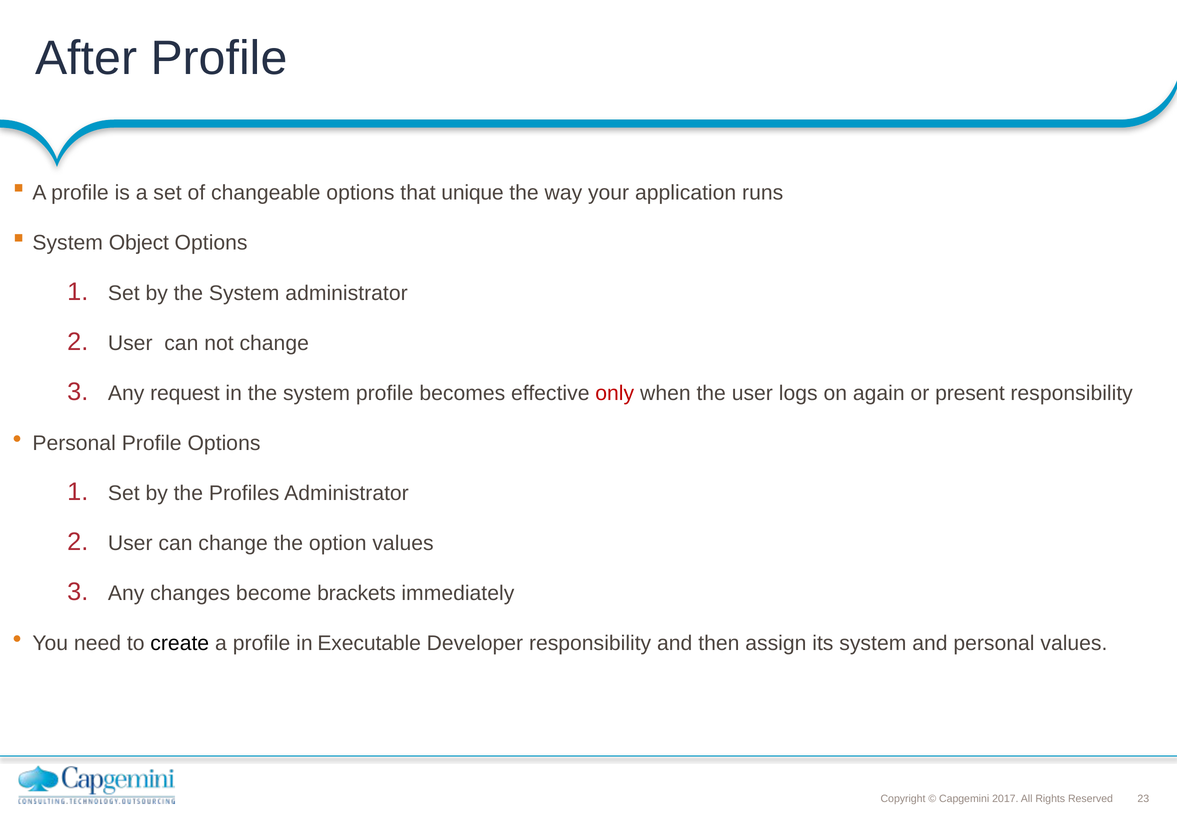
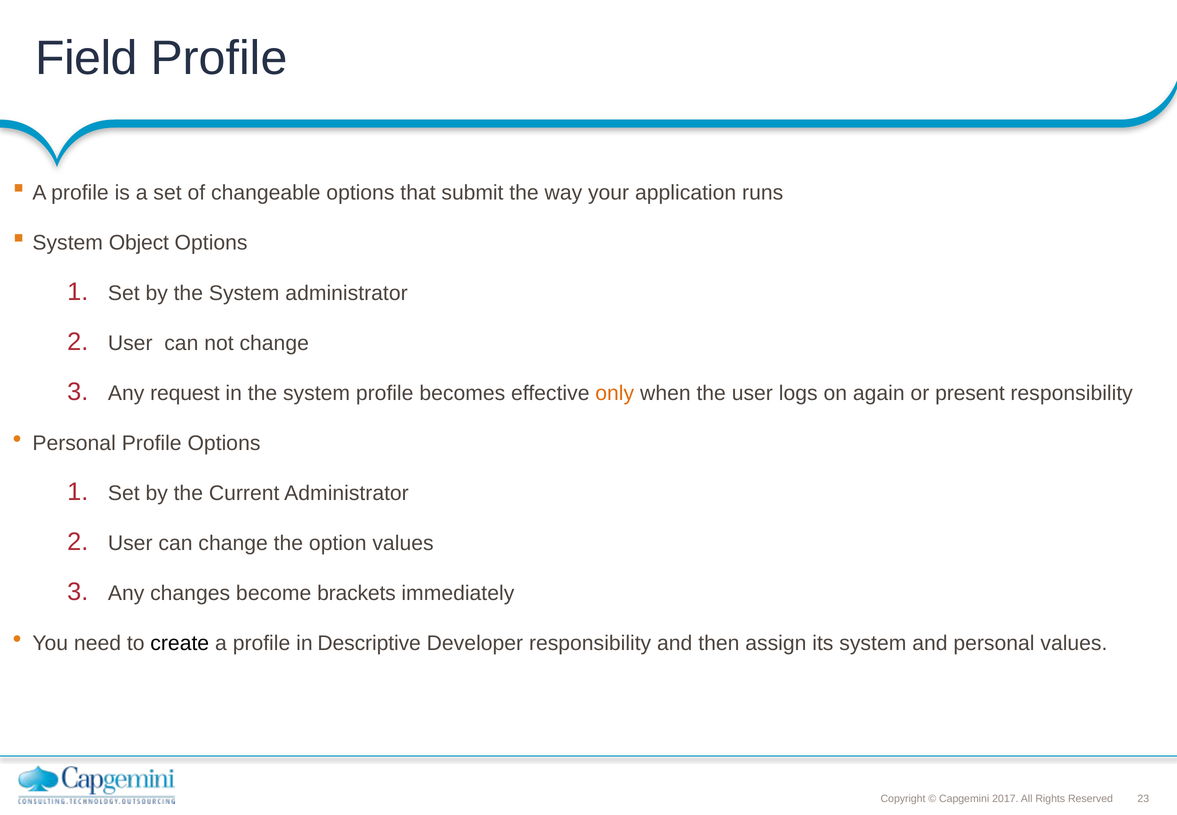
After: After -> Field (86, 58)
unique: unique -> submit (472, 193)
only colour: red -> orange (615, 393)
Profiles: Profiles -> Current (244, 493)
Executable: Executable -> Descriptive (369, 643)
